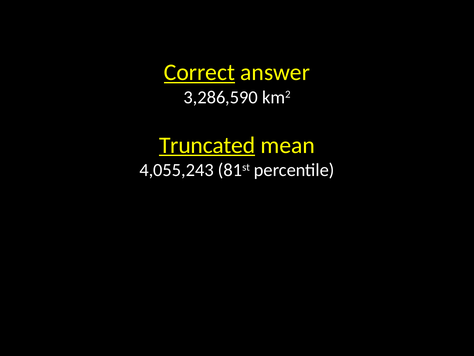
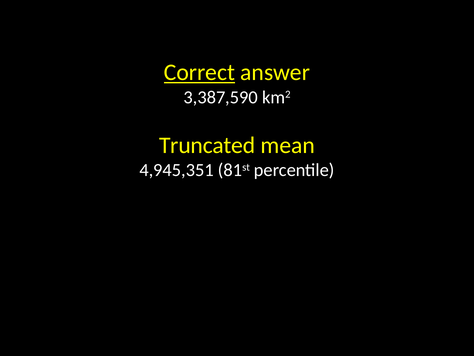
3,286,590: 3,286,590 -> 3,387,590 (221, 97)
Truncated underline: present -> none (207, 145)
4,055,243: 4,055,243 -> 4,945,351 (177, 170)
